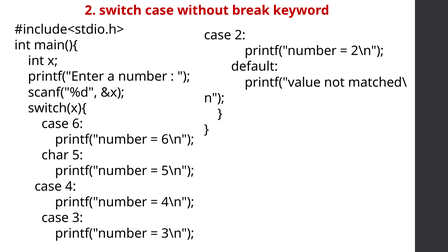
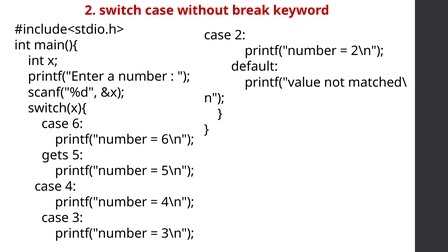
char: char -> gets (55, 155)
